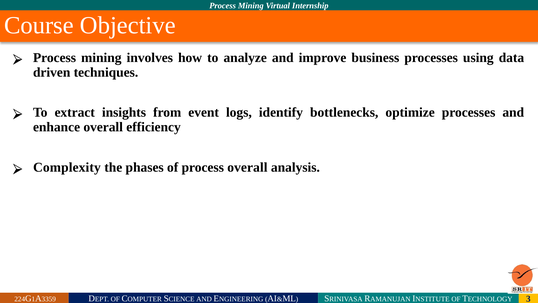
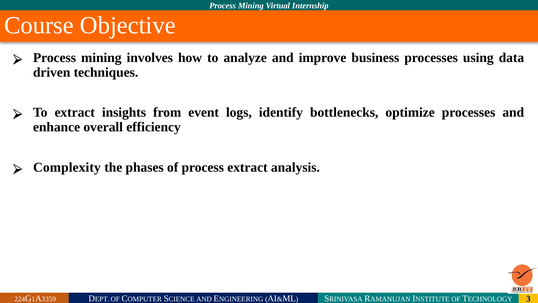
process overall: overall -> extract (247, 167)
